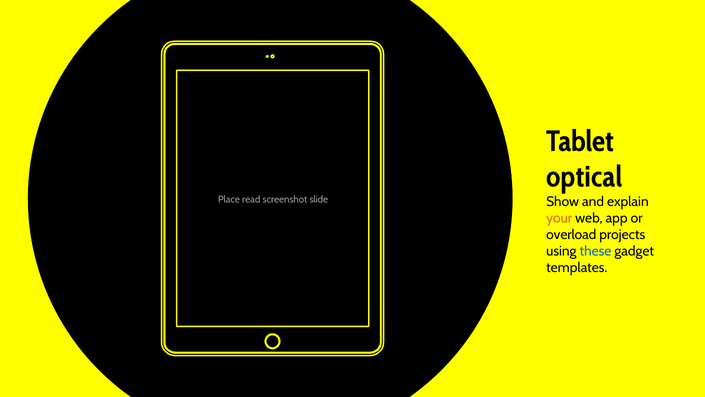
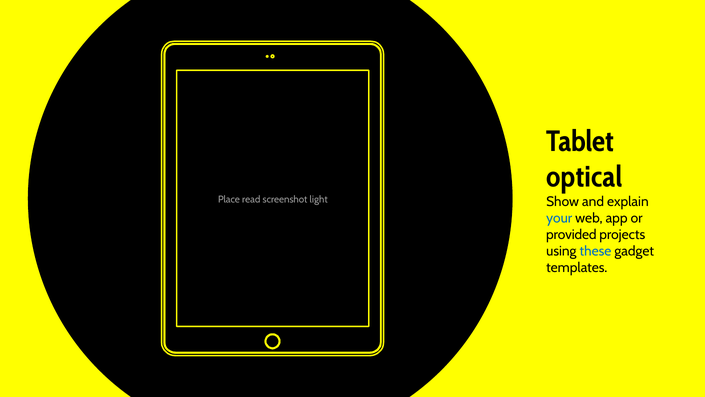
slide: slide -> light (319, 199)
your colour: orange -> blue (559, 218)
overload: overload -> provided (571, 234)
